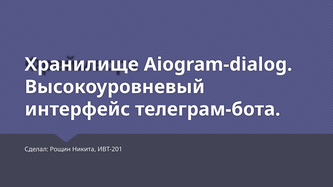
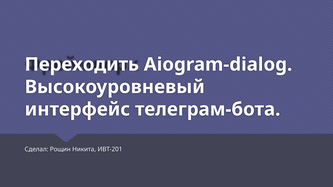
Хранилище: Хранилище -> Переходить (82, 65)
